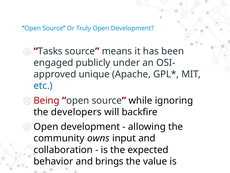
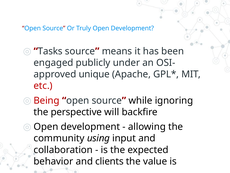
etc colour: blue -> red (43, 86)
developers: developers -> perspective (76, 112)
owns: owns -> using (98, 138)
brings: brings -> clients (109, 161)
